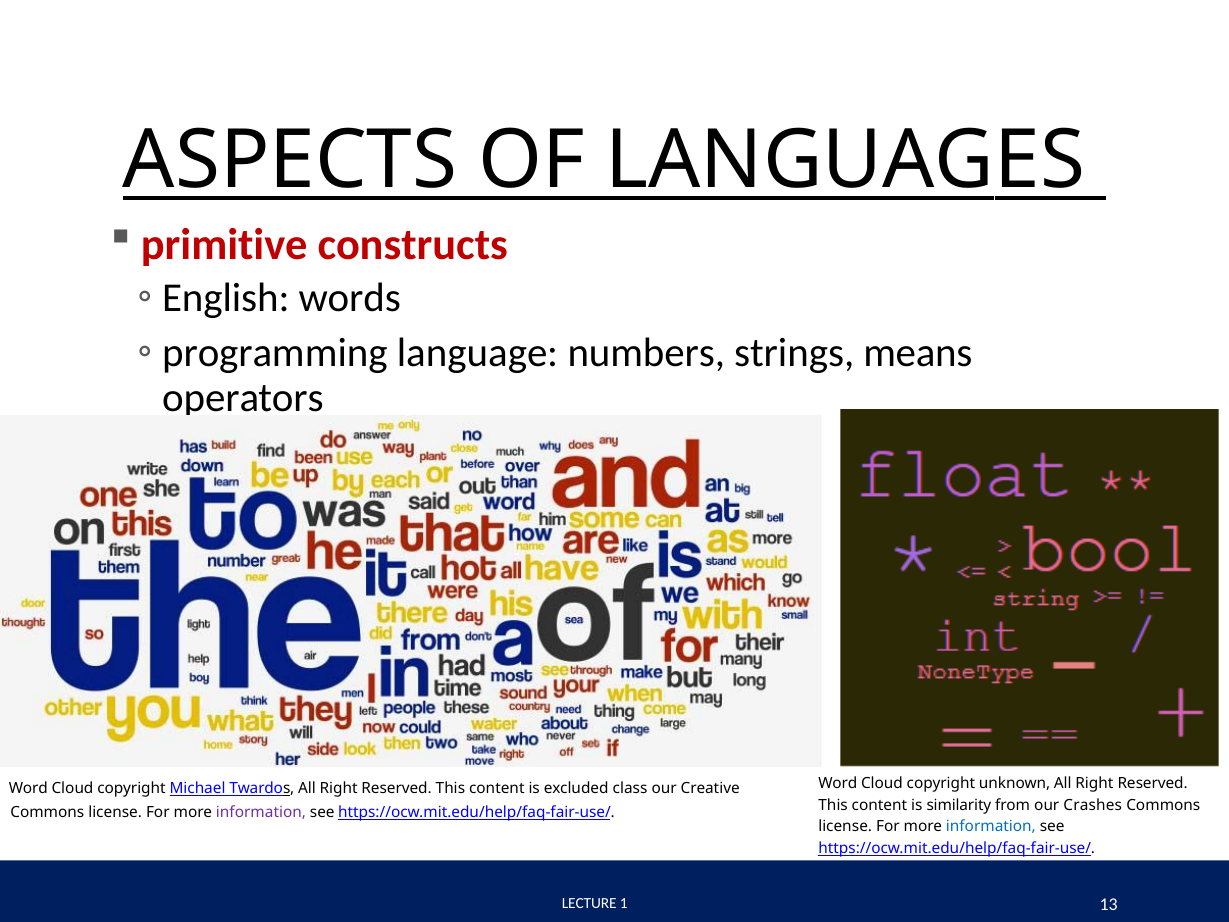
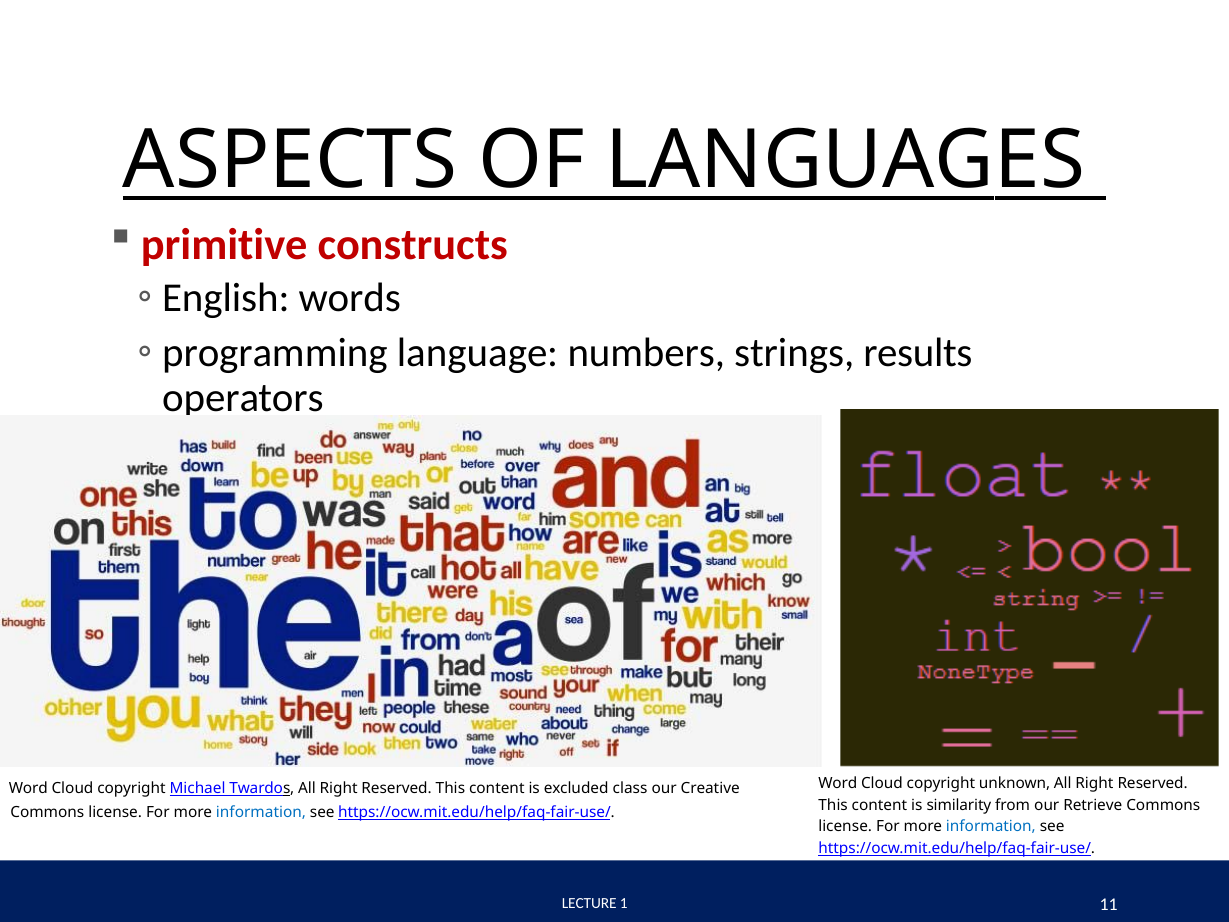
means: means -> results (918, 353)
Crashes: Crashes -> Retrieve (1093, 805)
information colour: purple -> blue (261, 812)
13: 13 -> 11 (1109, 904)
